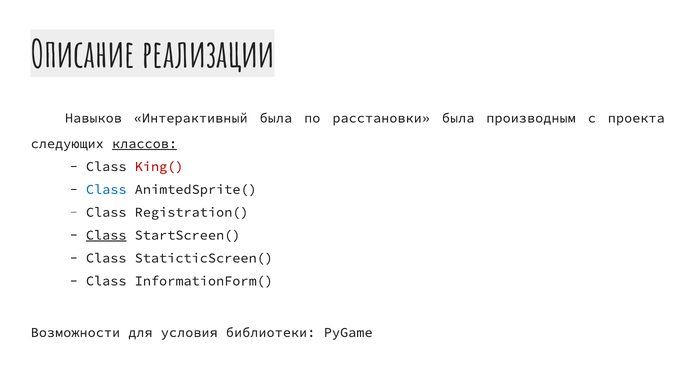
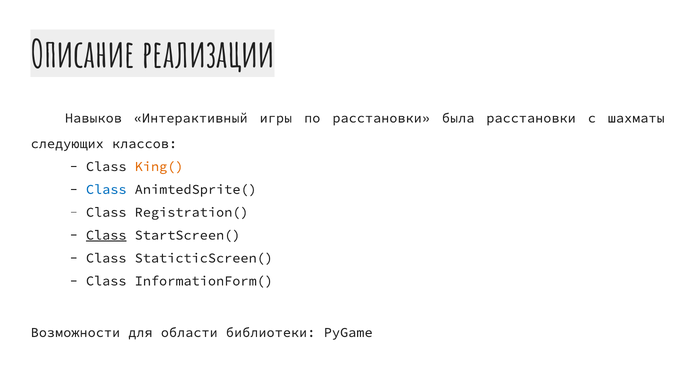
Интерактивный была: была -> игры (276, 118)
была производным: производным -> расстановки (531, 118)
проекта: проекта -> шахматы (636, 118)
классов underline: present -> none (145, 143)
King( colour: red -> orange (159, 166)
условия: условия -> области (189, 332)
